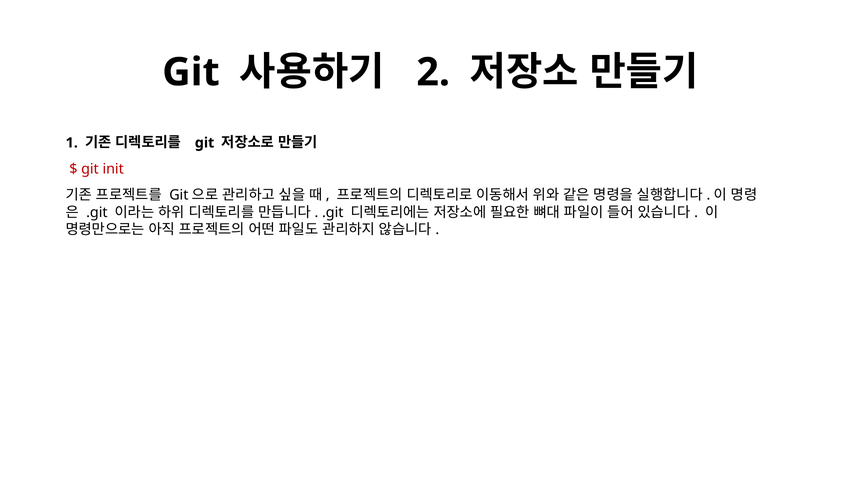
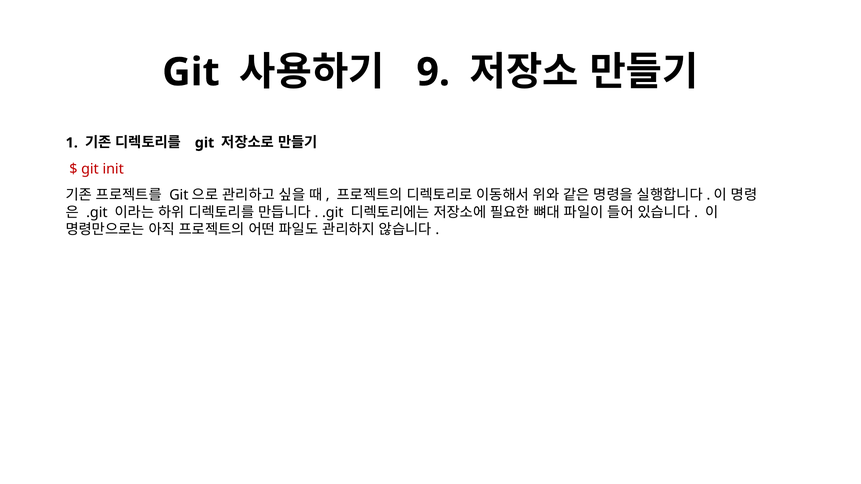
2: 2 -> 9 (433, 72)
